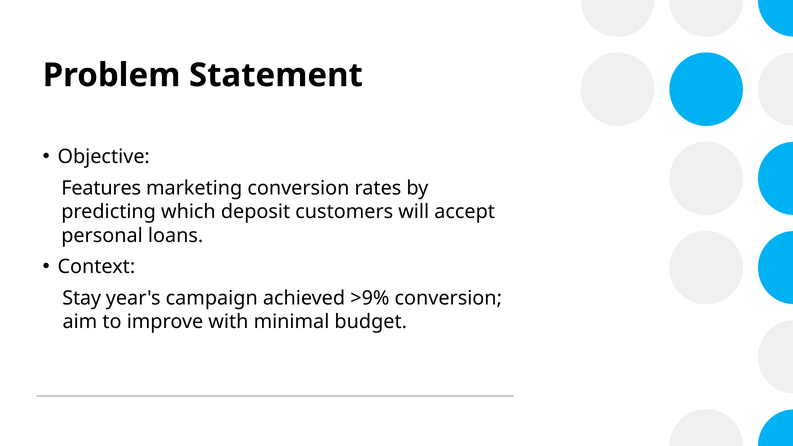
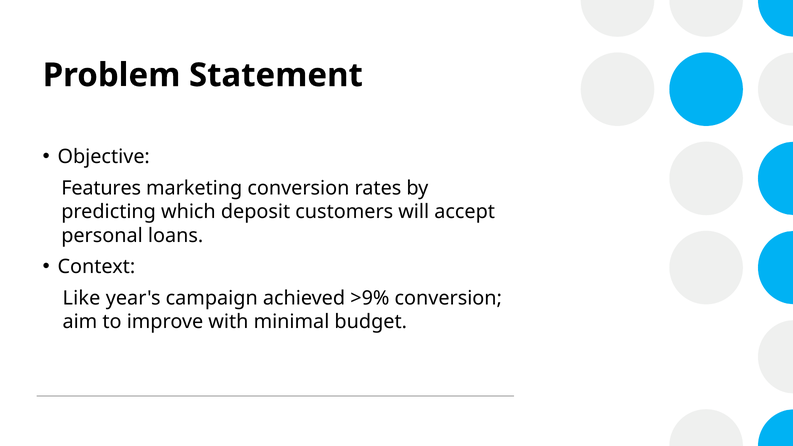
Stay: Stay -> Like (81, 298)
